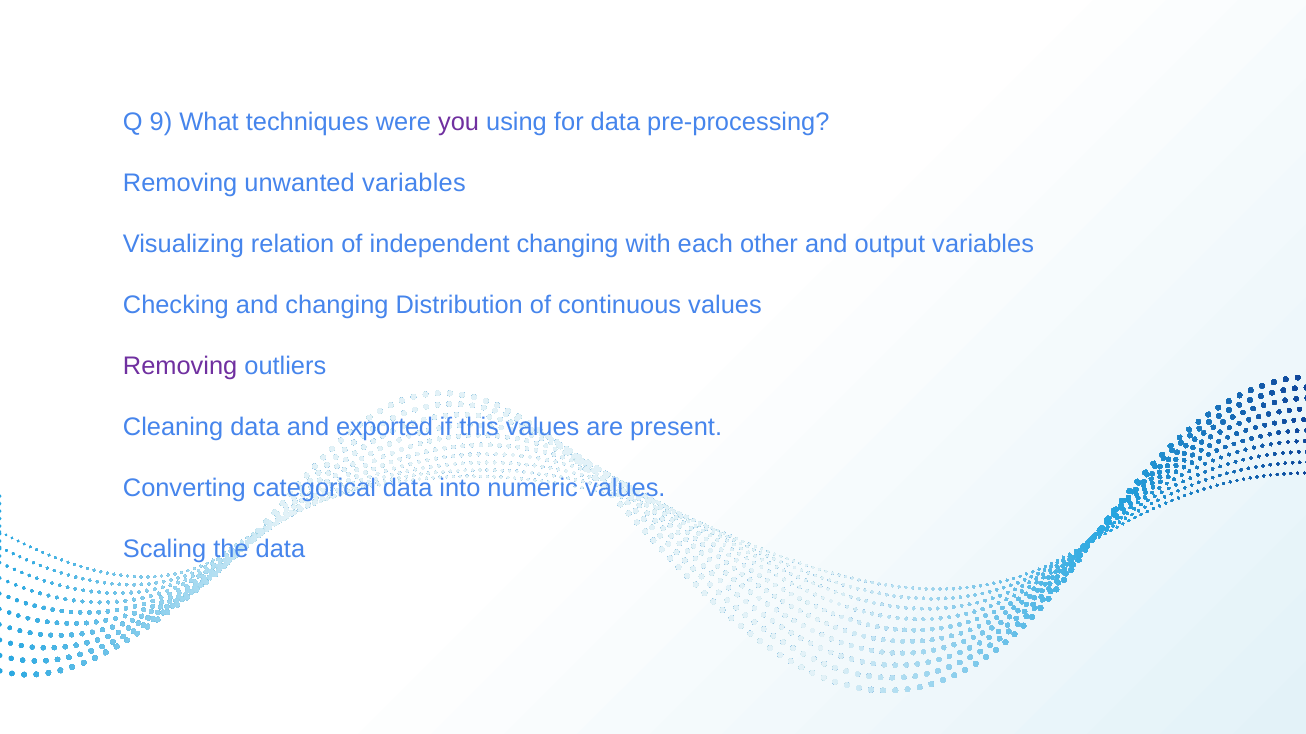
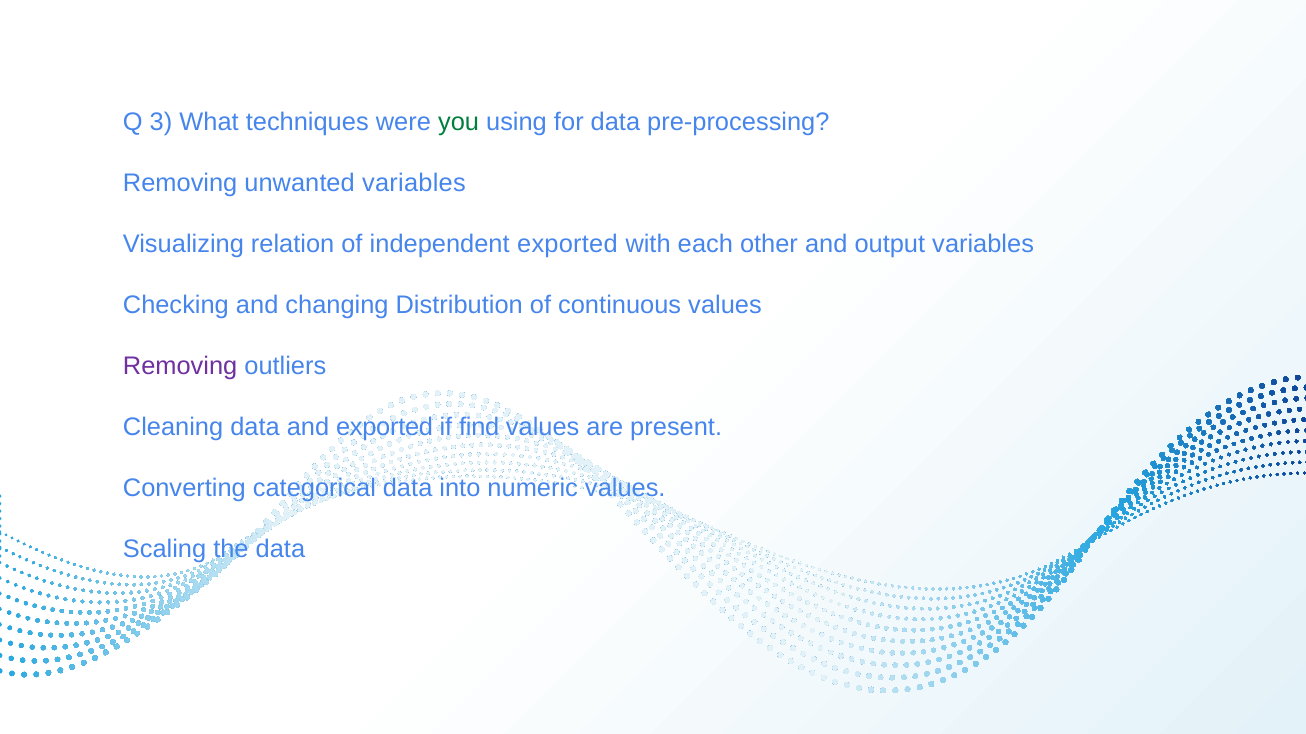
9: 9 -> 3 (161, 123)
you colour: purple -> green (459, 123)
independent changing: changing -> exported (567, 245)
this: this -> find (479, 427)
